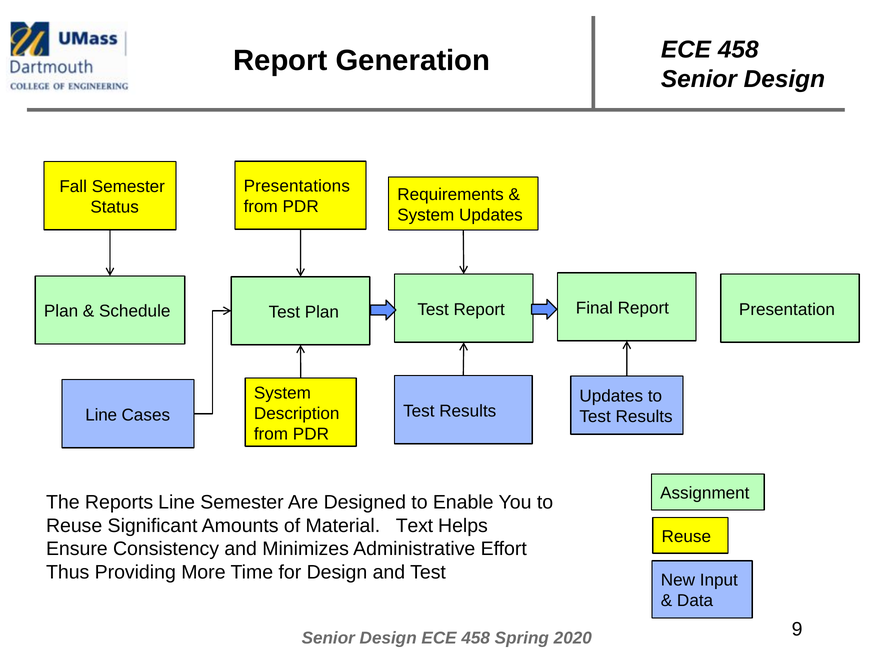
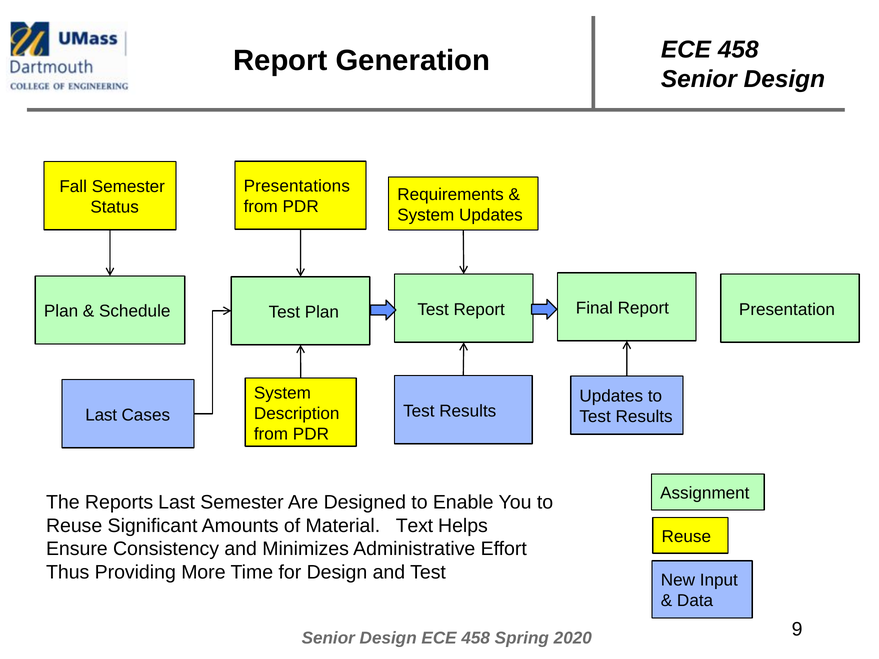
Line: Line -> Last (101, 415)
Reports Line: Line -> Last (177, 502)
